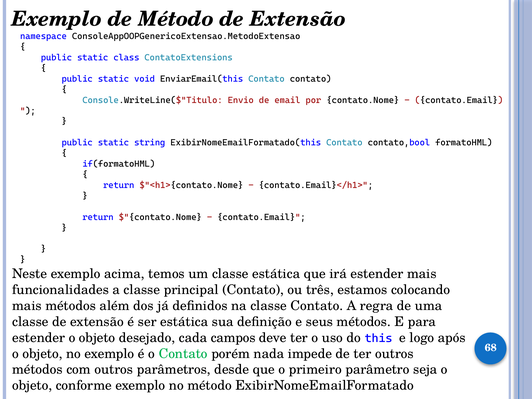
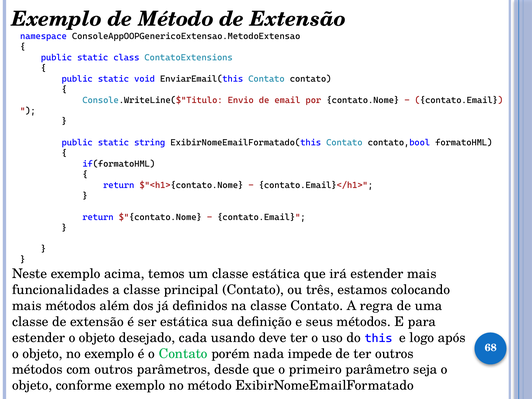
campos: campos -> usando (233, 338)
